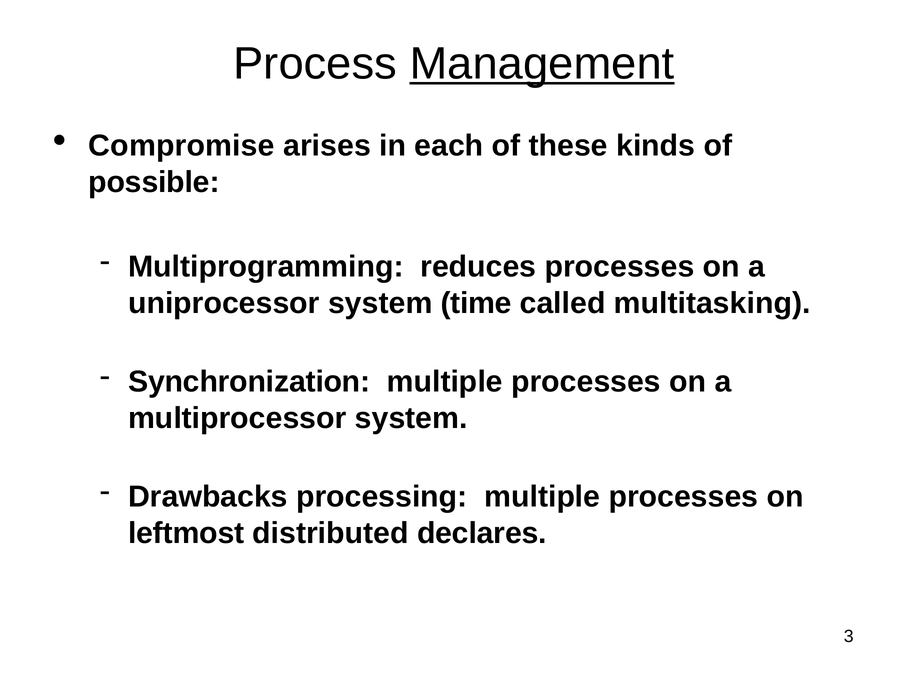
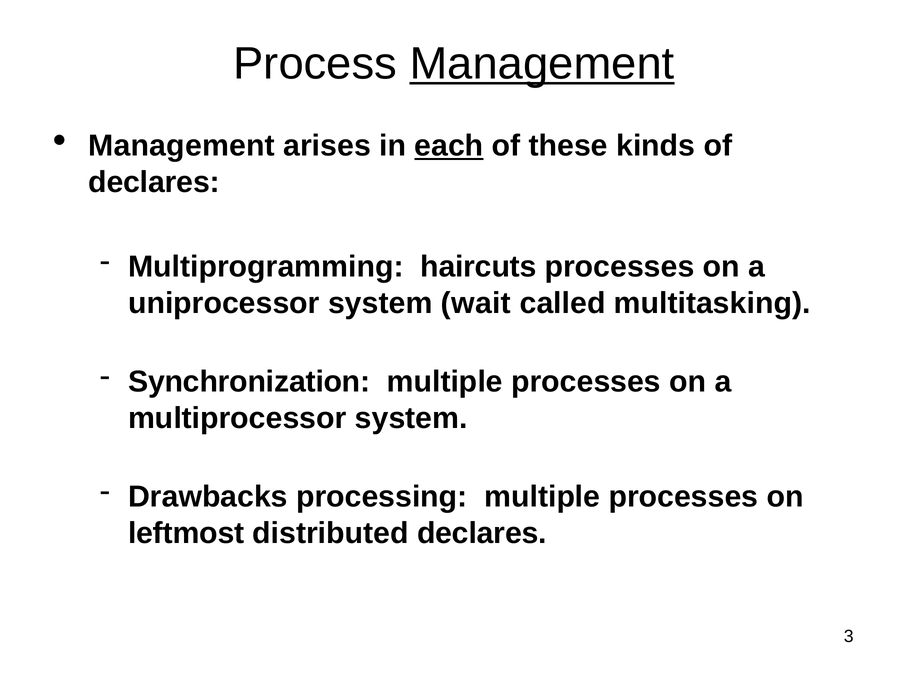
Compromise: Compromise -> Management (182, 146)
each underline: none -> present (449, 146)
possible: possible -> declares (154, 182)
reduces: reduces -> haircuts (478, 267)
time: time -> wait (476, 303)
